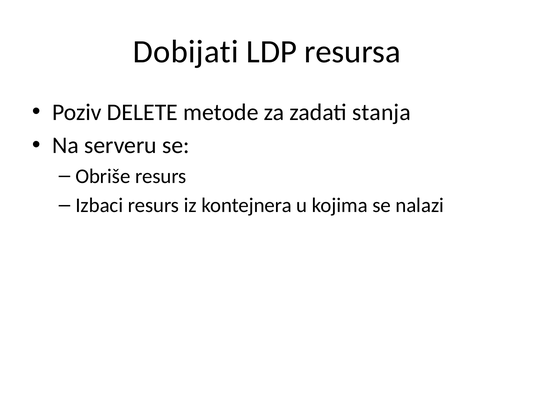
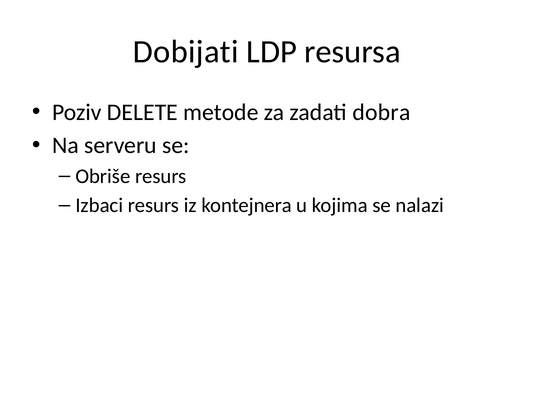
stanja: stanja -> dobra (381, 112)
